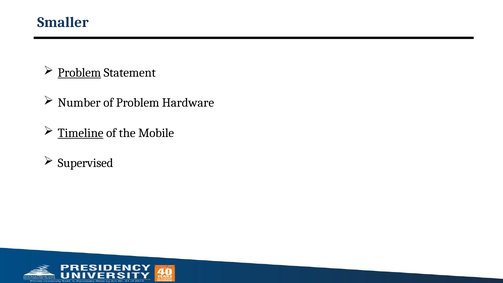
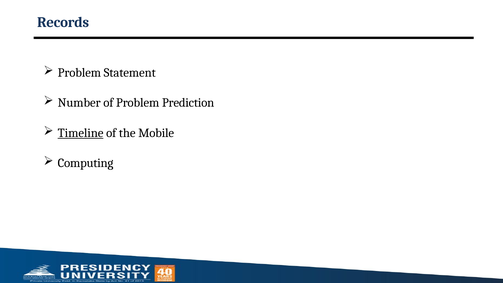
Smaller: Smaller -> Records (63, 22)
Problem underline: present -> none (79, 73)
Hardware: Hardware -> Prediction (188, 103)
Supervised: Supervised -> Computing (86, 163)
